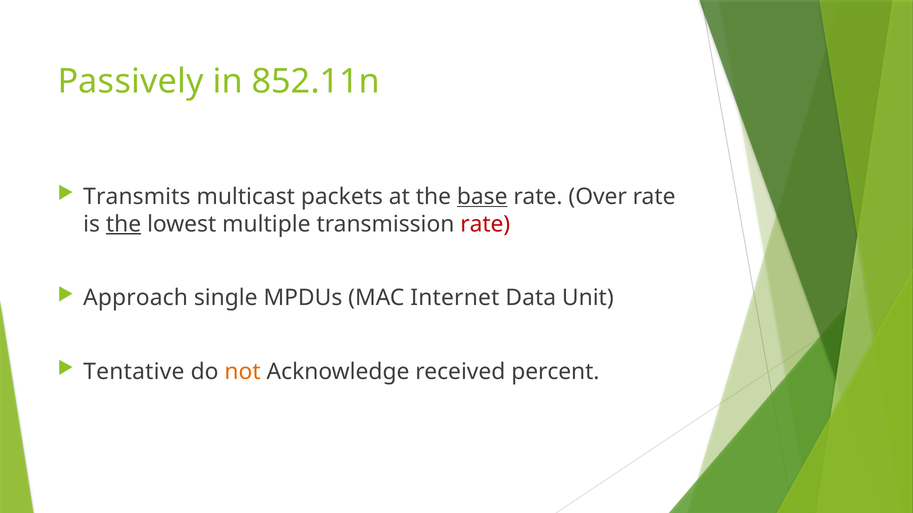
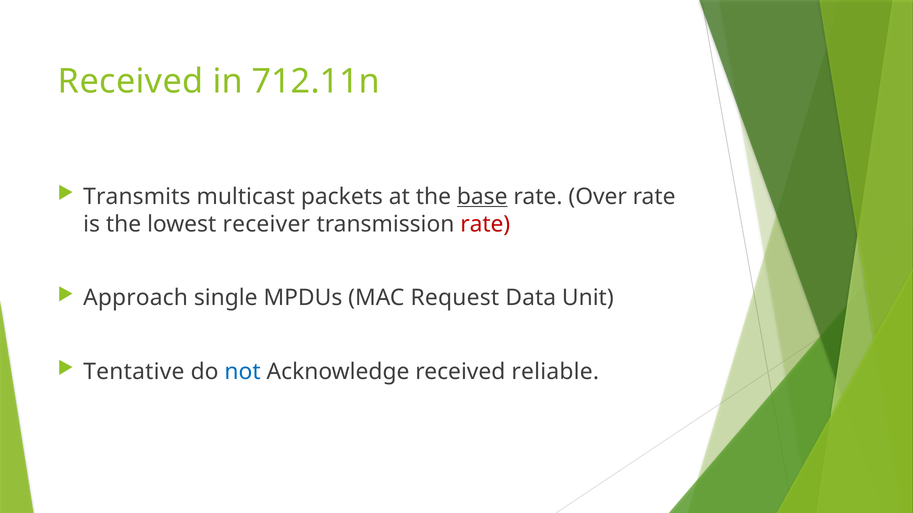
Passively: Passively -> Received (131, 82)
852.11n: 852.11n -> 712.11n (316, 82)
the underline: present -> none (124, 224)
multiple: multiple -> receiver (266, 224)
Internet: Internet -> Request (455, 298)
not colour: orange -> blue (243, 372)
percent: percent -> reliable (555, 372)
